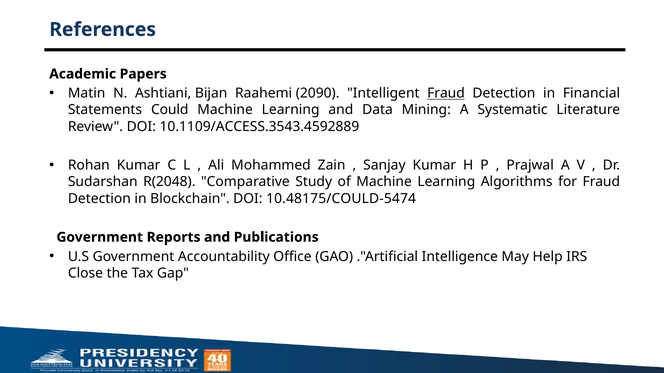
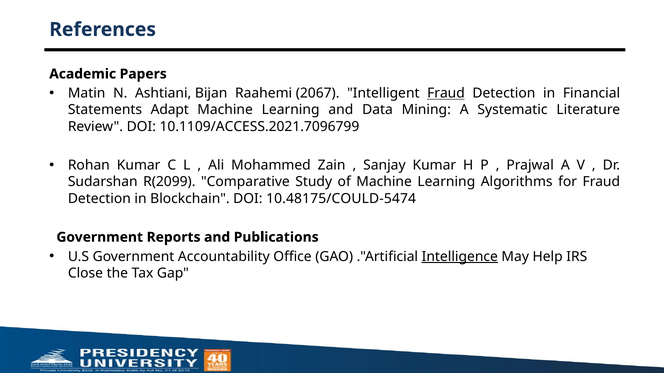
2090: 2090 -> 2067 (318, 93)
Could: Could -> Adapt (170, 110)
10.1109/ACCESS.3543.4592889: 10.1109/ACCESS.3543.4592889 -> 10.1109/ACCESS.2021.7096799 (259, 127)
R(2048: R(2048 -> R(2099 (169, 182)
Intelligence underline: none -> present (460, 257)
